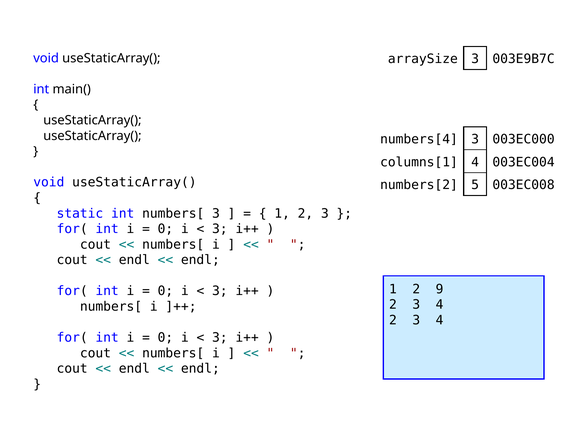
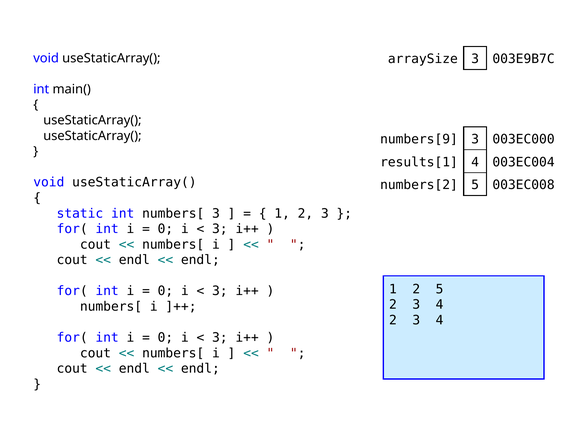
numbers[4: numbers[4 -> numbers[9 (419, 139)
columns[1: columns[1 -> results[1 (419, 162)
2 9: 9 -> 5 (440, 289)
